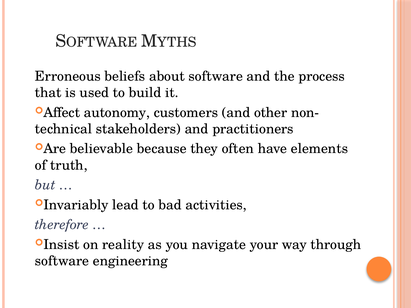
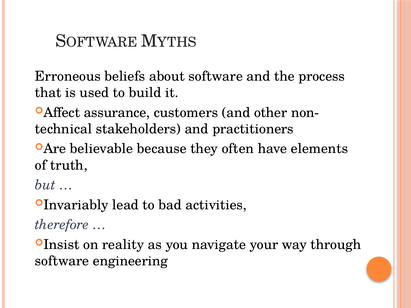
autonomy: autonomy -> assurance (117, 113)
